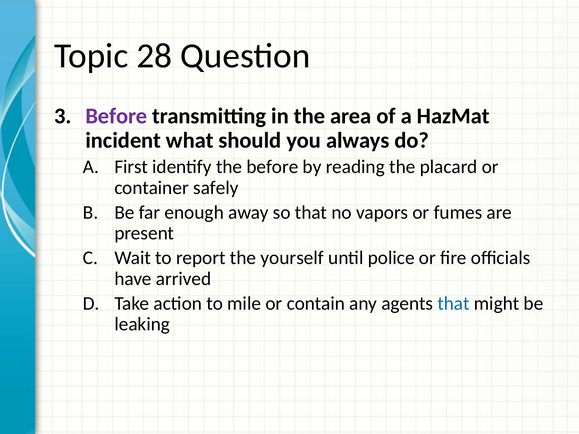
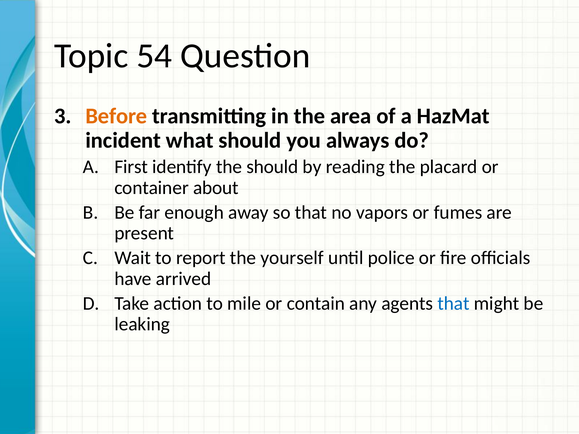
28: 28 -> 54 (154, 56)
Before colour: purple -> orange (116, 116)
the before: before -> should (272, 167)
safely: safely -> about (216, 188)
